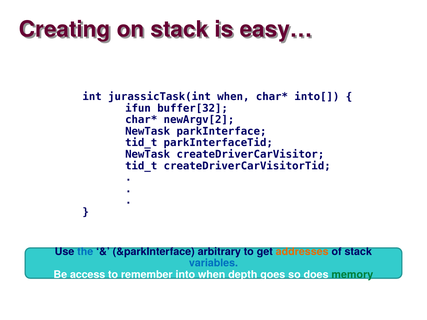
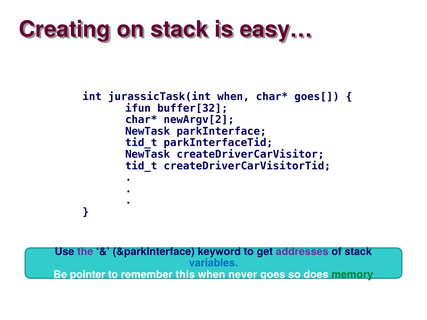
into[: into[ -> goes[ (317, 97)
the colour: blue -> purple (85, 252)
arbitrary: arbitrary -> keyword (219, 252)
addresses colour: orange -> purple (302, 252)
access: access -> pointer (88, 275)
into: into -> this (185, 275)
depth: depth -> never (243, 275)
